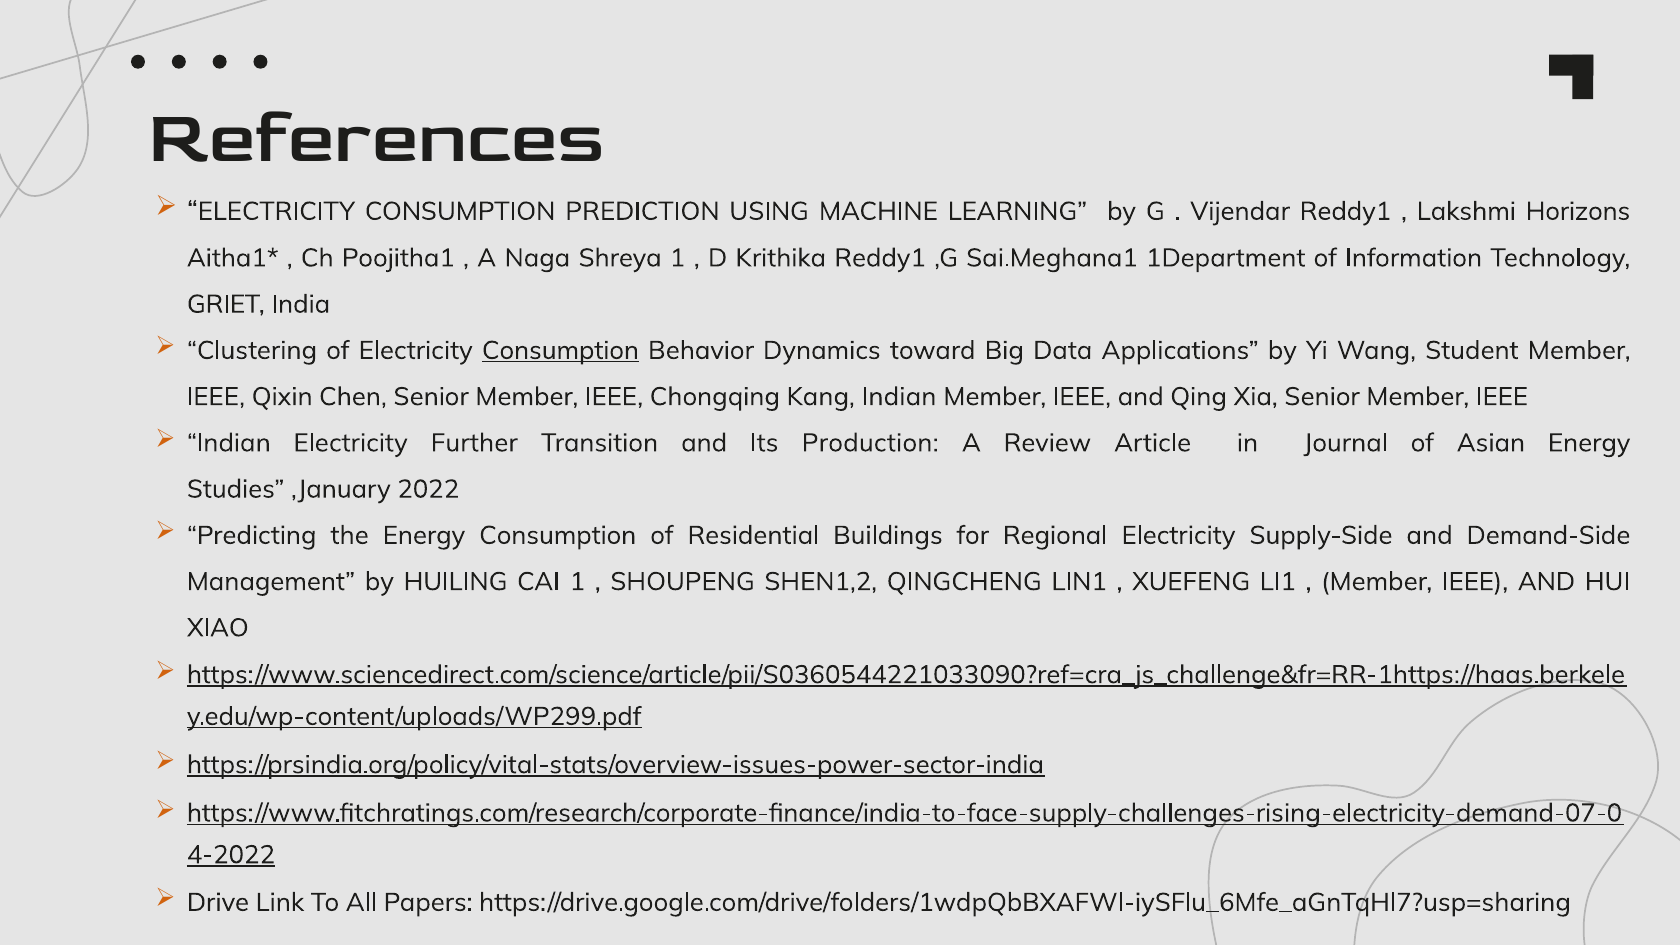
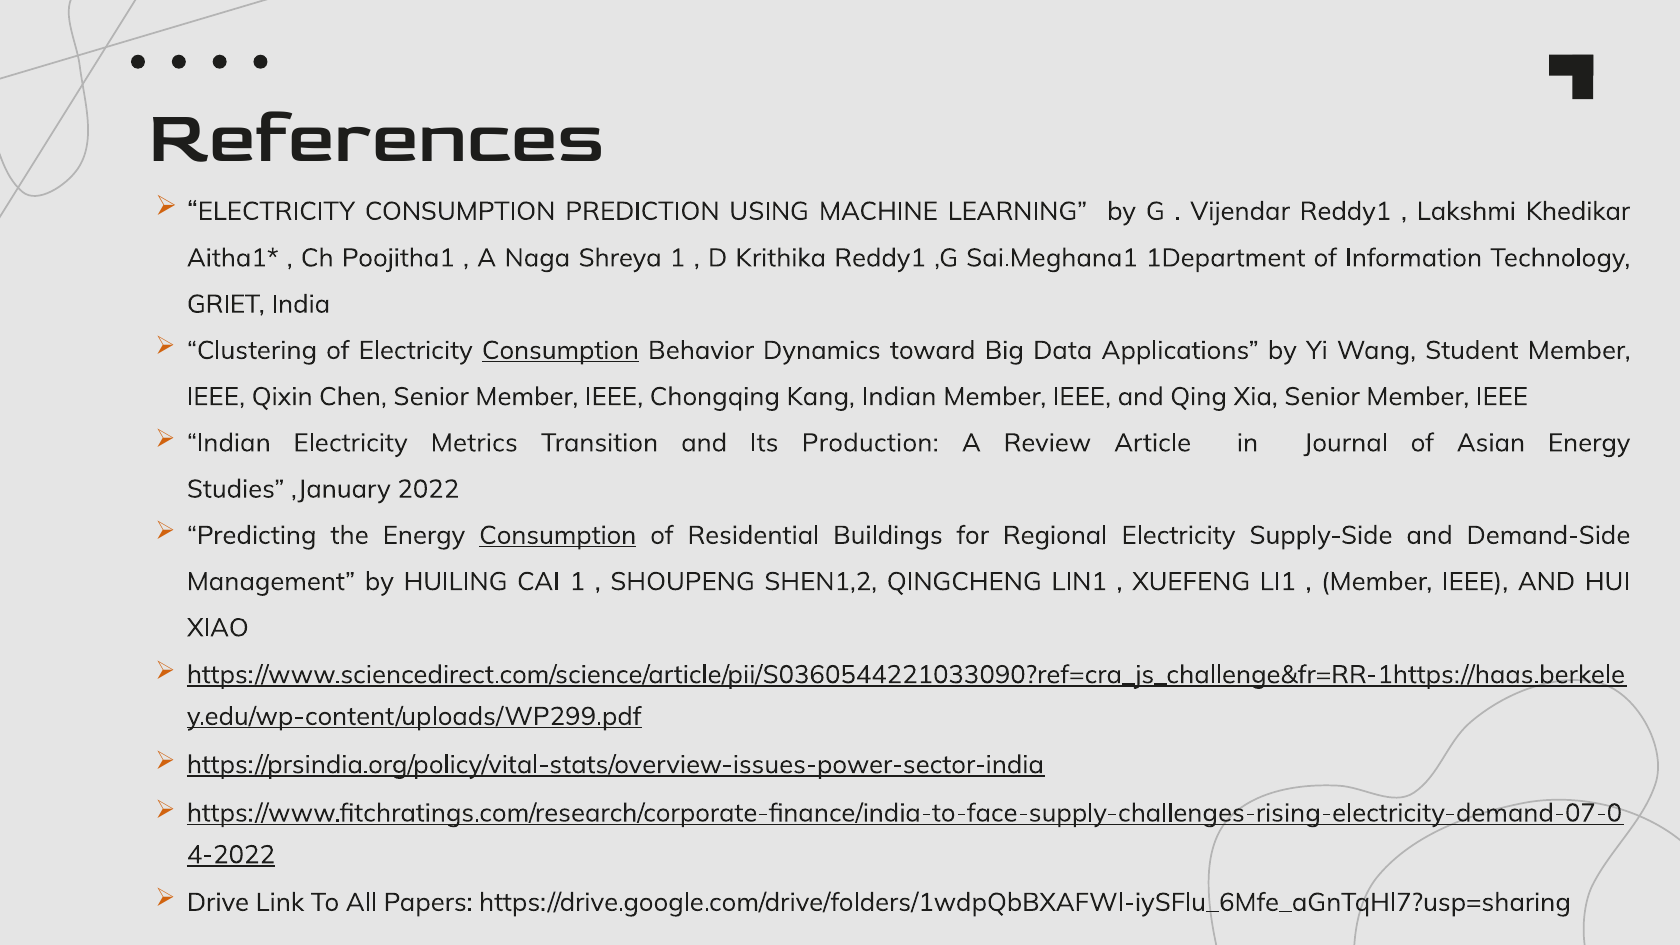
Horizons: Horizons -> Khedikar (1578, 211)
Further: Further -> Metrics (474, 443)
Consumption underline: none -> present (558, 535)
